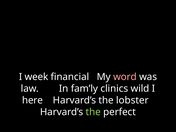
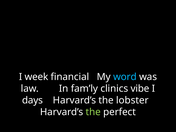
word colour: pink -> light blue (125, 77)
wild: wild -> vibe (140, 89)
here: here -> days (32, 100)
